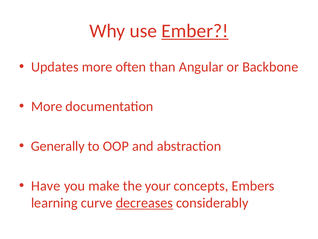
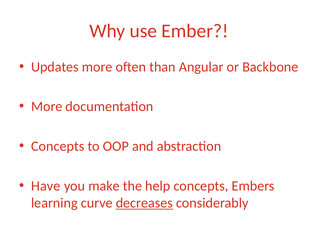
Ember underline: present -> none (195, 31)
Generally: Generally -> Concepts (58, 146)
your: your -> help (158, 186)
